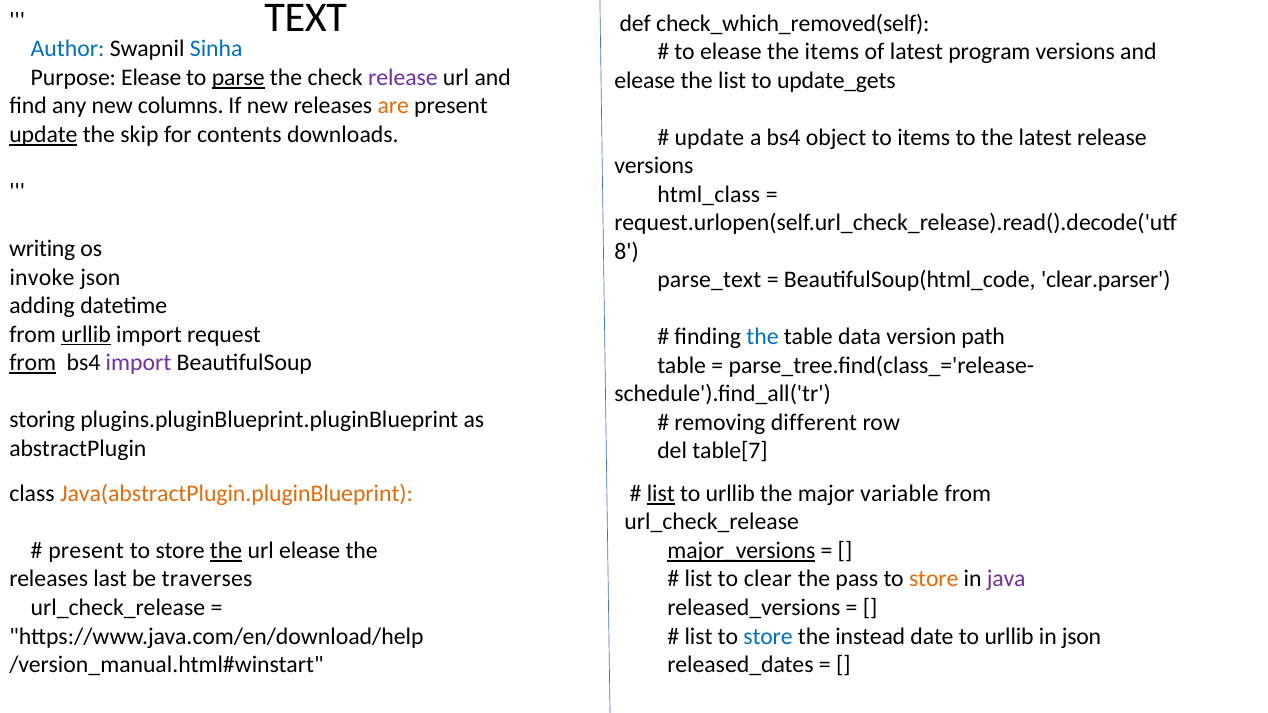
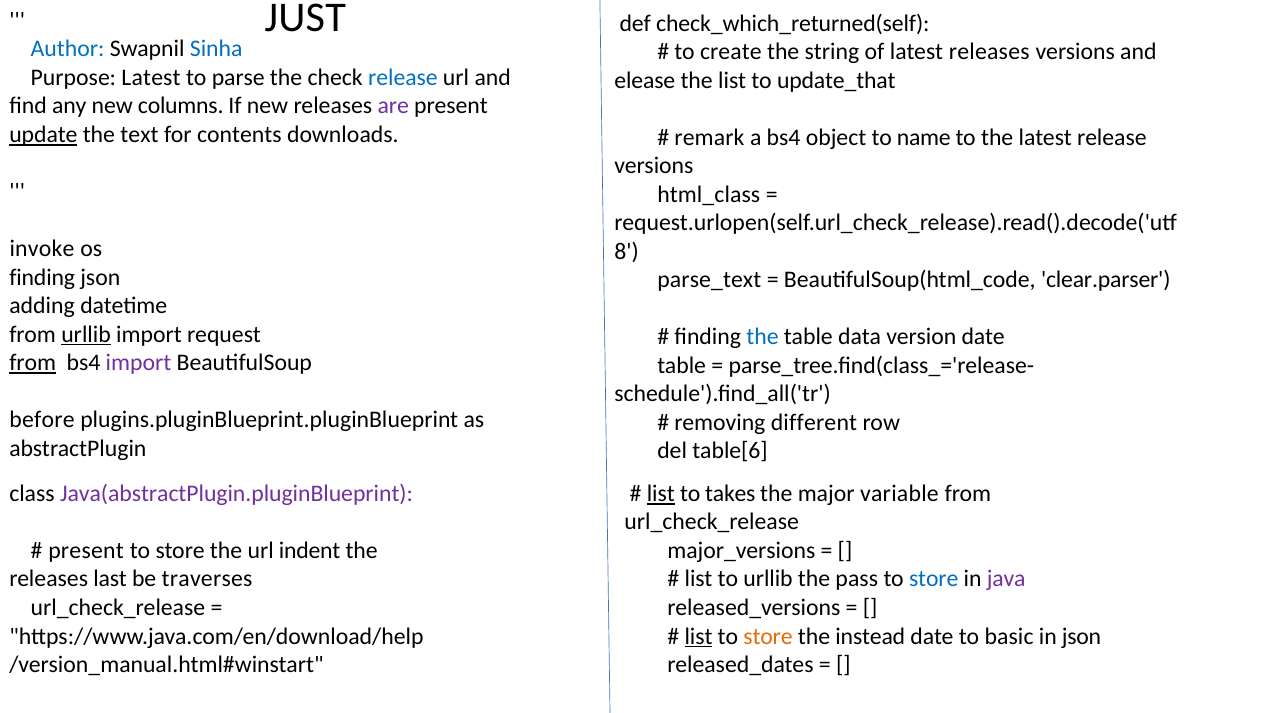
TEXT: TEXT -> JUST (305, 18)
check_which_removed(self: check_which_removed(self -> check_which_returned(self (793, 23)
to elease: elease -> create (731, 52)
the items: items -> string (832, 52)
latest program: program -> releases (989, 52)
Purpose Elease: Elease -> Latest (151, 78)
parse underline: present -> none (238, 78)
release colour: purple -> blue (403, 78)
update_gets: update_gets -> update_that (836, 80)
are colour: orange -> purple (393, 106)
skip: skip -> text (139, 135)
update: update -> remark (709, 137)
to items: items -> name (924, 137)
writing: writing -> invoke (42, 249)
invoke: invoke -> finding (42, 277)
version path: path -> date (983, 337)
storing: storing -> before (42, 420)
table[7: table[7 -> table[6 (730, 451)
Java(abstractPlugin.pluginBlueprint colour: orange -> purple (236, 494)
urllib: urllib -> takes (730, 494)
the underline: present -> none (226, 551)
url elease: elease -> indent (310, 551)
major_versions underline: present -> none (741, 551)
to clear: clear -> urllib (768, 579)
store colour: orange -> blue (934, 579)
list underline: none -> present (698, 636)
store colour: blue -> orange (768, 636)
date to urllib: urllib -> basic (1009, 636)
